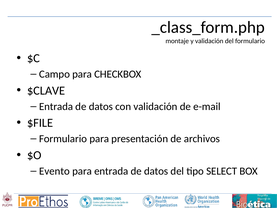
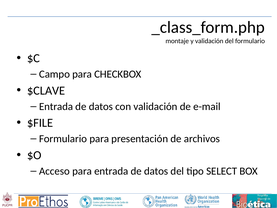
Evento: Evento -> Acceso (55, 171)
